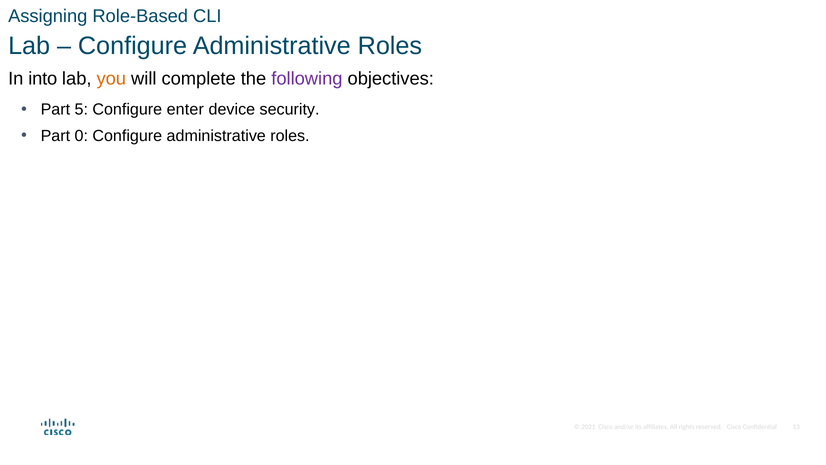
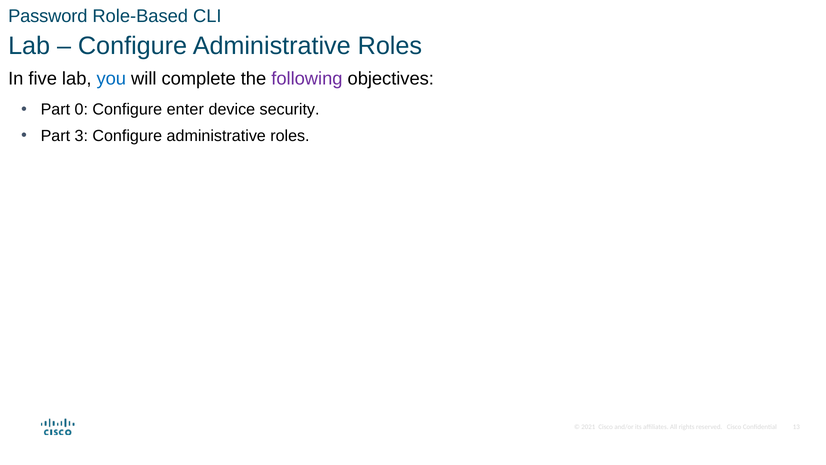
Assigning: Assigning -> Password (48, 16)
into: into -> five (43, 79)
you colour: orange -> blue (111, 79)
5: 5 -> 0 (81, 110)
0: 0 -> 3 (81, 136)
